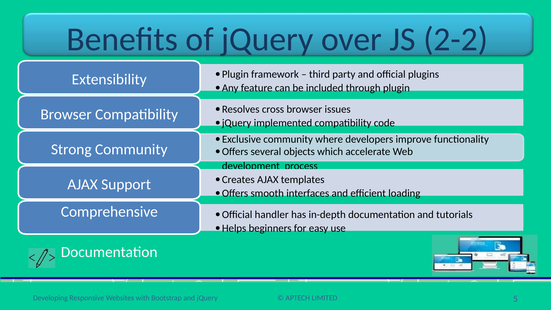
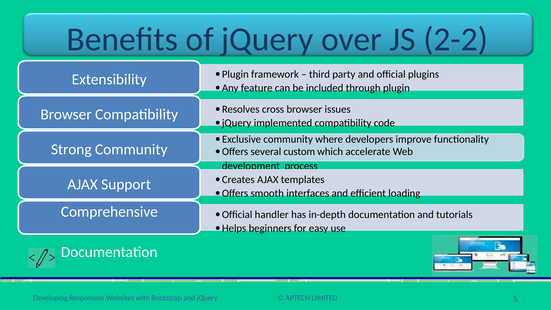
objects: objects -> custom (299, 152)
